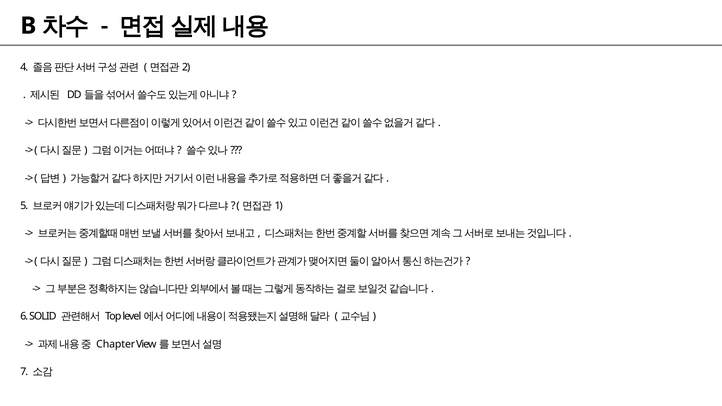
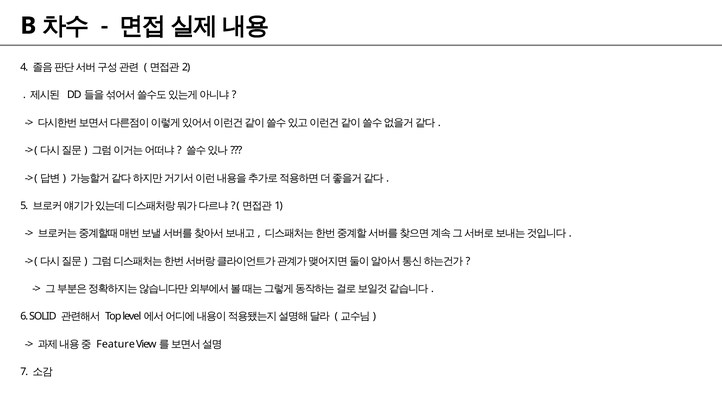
Chapter: Chapter -> Feature (116, 344)
